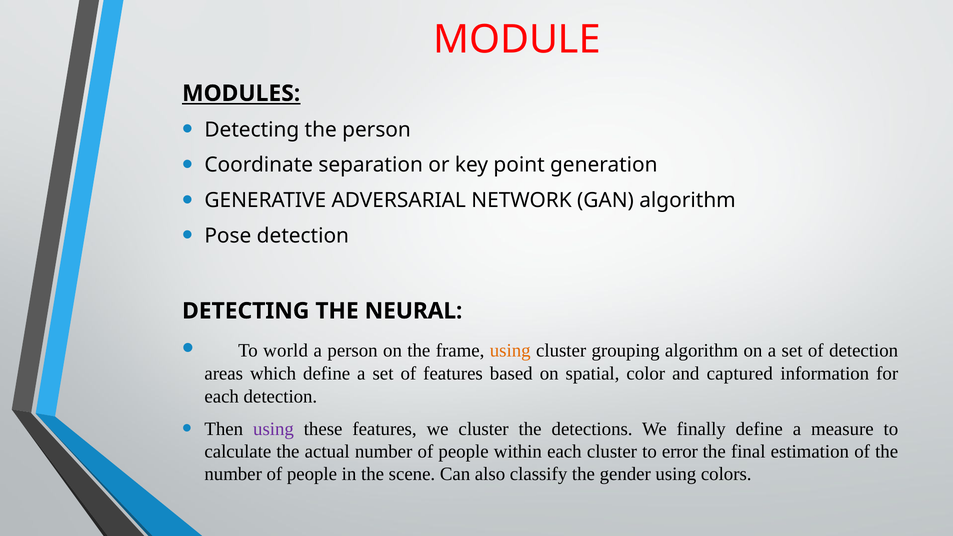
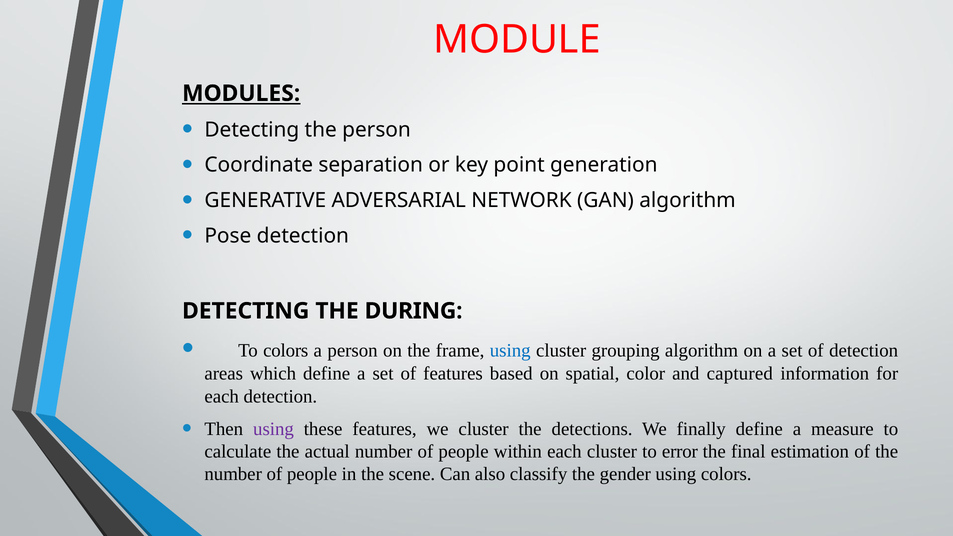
NEURAL: NEURAL -> DURING (414, 311)
To world: world -> colors (286, 350)
using colour: orange -> blue (510, 350)
